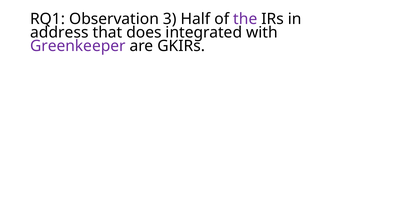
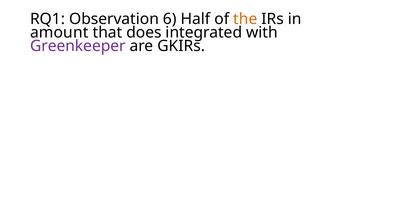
3: 3 -> 6 (170, 19)
the colour: purple -> orange (245, 19)
address: address -> amount (59, 32)
